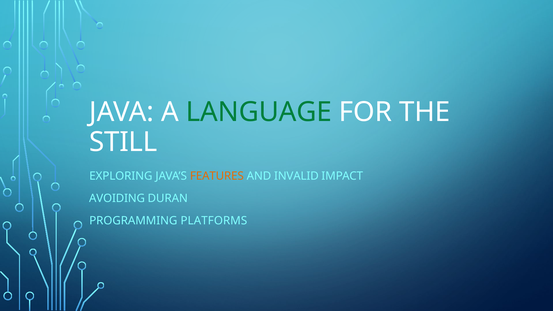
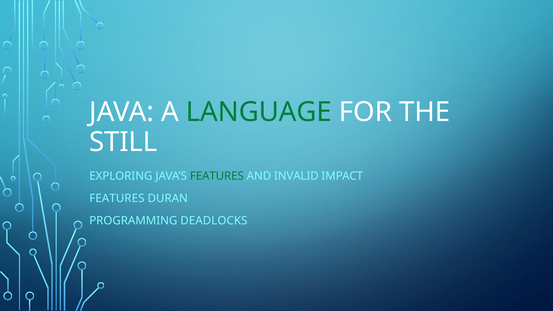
FEATURES colour: orange -> green (217, 176)
AVOIDING: AVOIDING -> FEATURES (117, 198)
PLATFORMS: PLATFORMS -> DEADLOCKS (214, 221)
